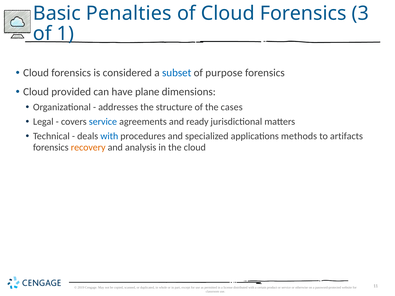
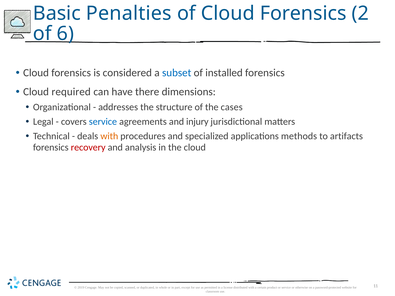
3: 3 -> 2 (360, 13)
1: 1 -> 6 (65, 34)
purpose: purpose -> installed (224, 73)
provided: provided -> required (71, 92)
plane: plane -> there (147, 92)
ready: ready -> injury (197, 122)
with colour: blue -> orange (109, 136)
recovery colour: orange -> red (88, 147)
